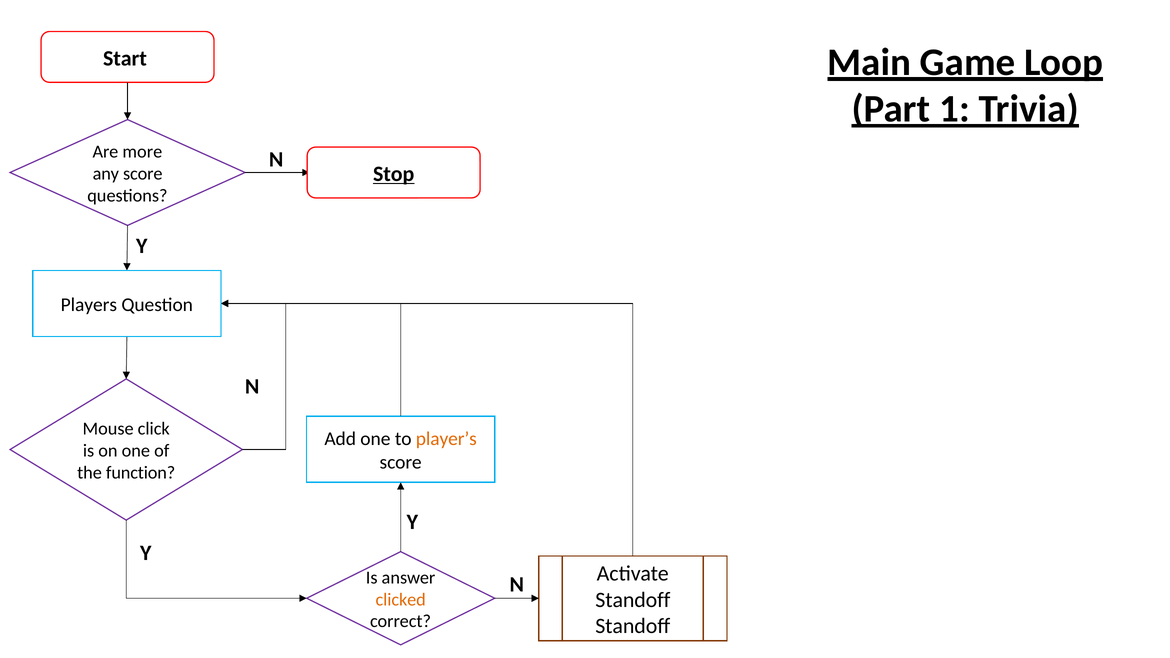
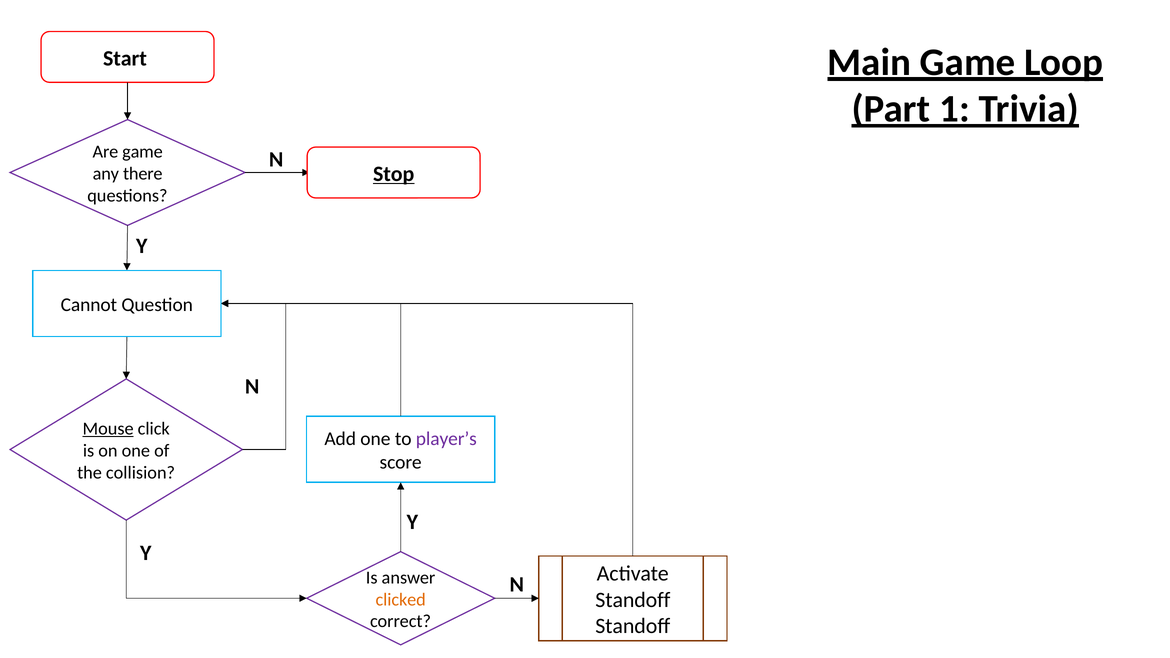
Are more: more -> game (142, 152)
any score: score -> there (143, 174)
Players: Players -> Cannot (89, 305)
Mouse underline: none -> present (108, 429)
player’s colour: orange -> purple (446, 439)
function: function -> collision (141, 473)
